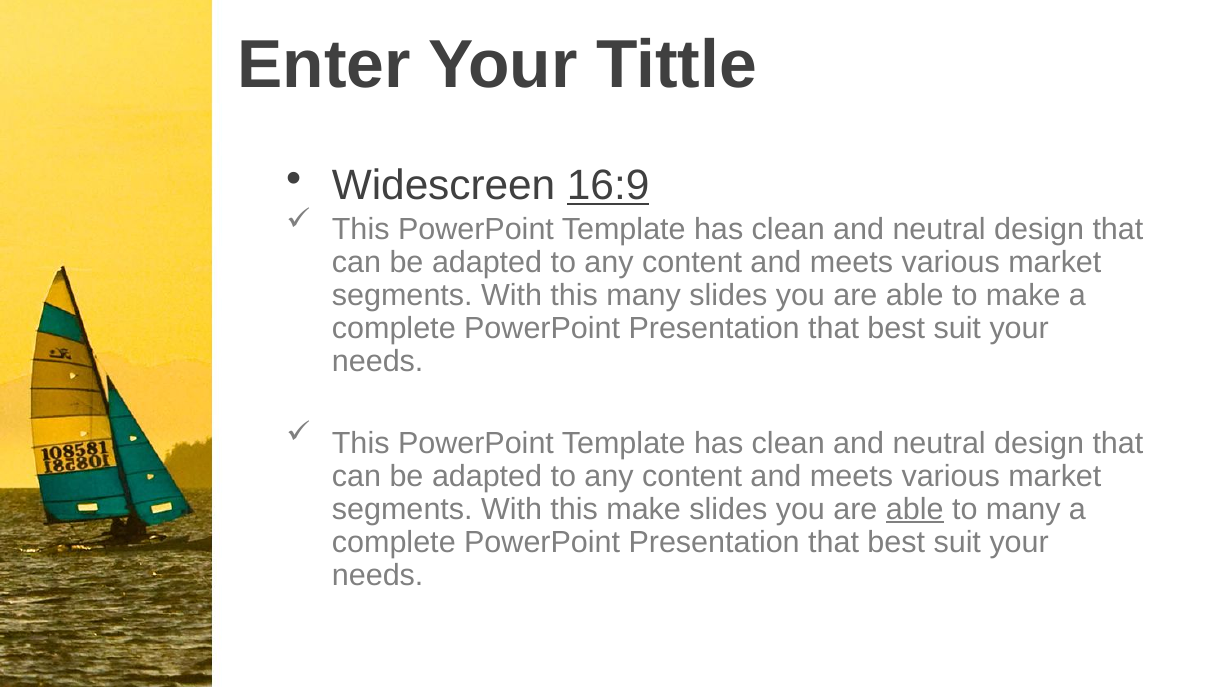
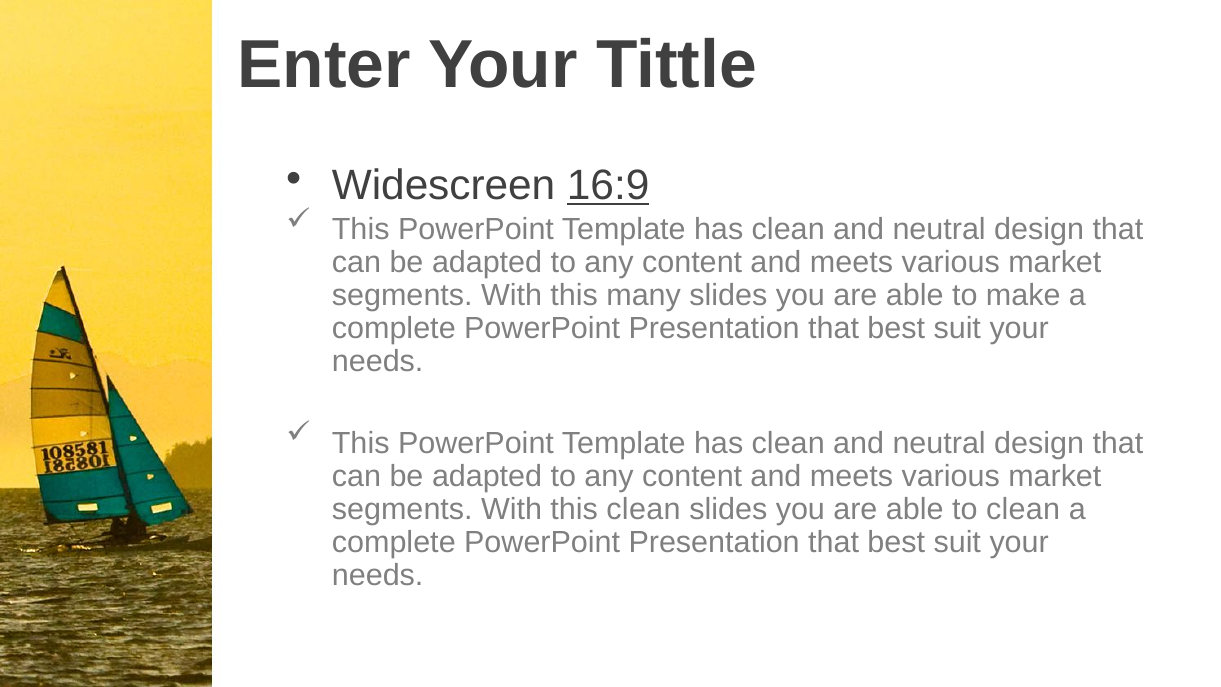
this make: make -> clean (644, 509)
able underline: present -> none (915, 509)
to many: many -> clean (1023, 509)
